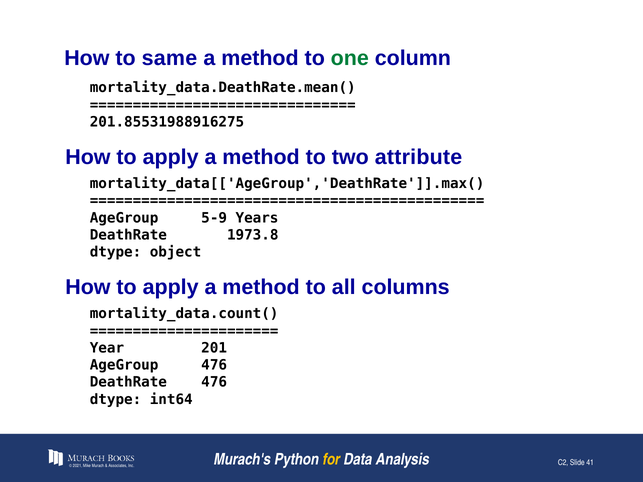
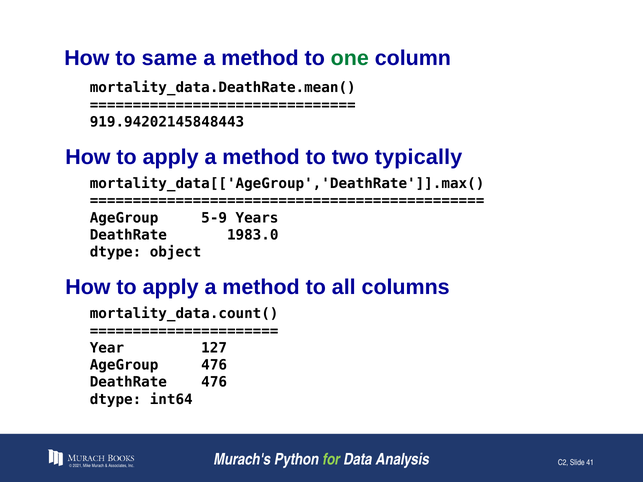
201.85531988916275: 201.85531988916275 -> 919.94202145848443 (167, 122)
attribute: attribute -> typically (419, 157)
1973.8: 1973.8 -> 1983.0 (253, 235)
201: 201 -> 127 (214, 348)
for colour: yellow -> light green (331, 460)
